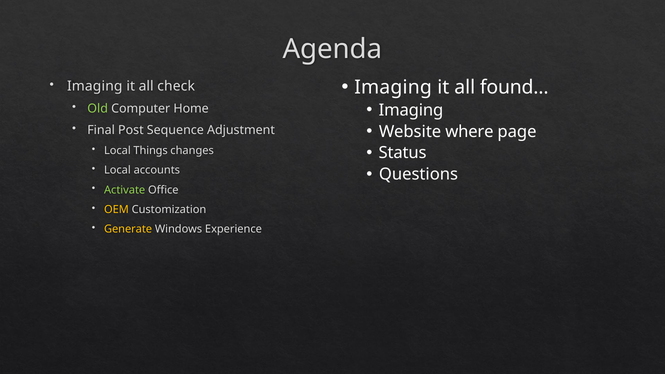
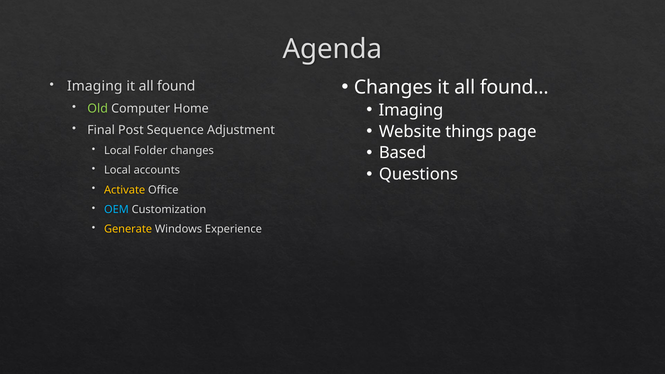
Imaging: Imaging -> Changes (393, 87)
check: check -> found (176, 86)
where: where -> things (469, 132)
Status: Status -> Based (403, 153)
Things: Things -> Folder (151, 151)
Activate colour: light green -> yellow (125, 190)
OEM colour: yellow -> light blue (116, 210)
